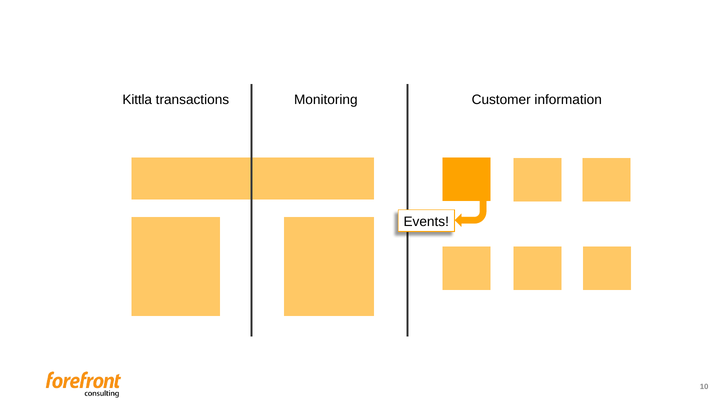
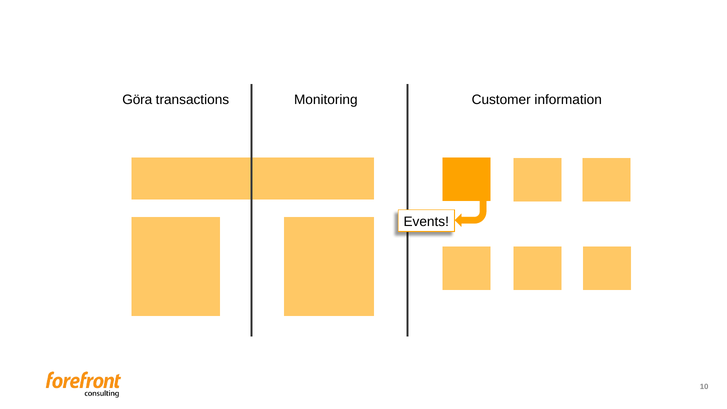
Kittla: Kittla -> Göra (137, 100)
